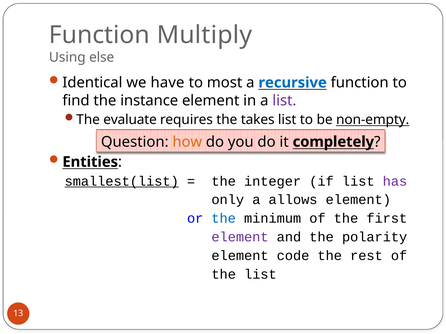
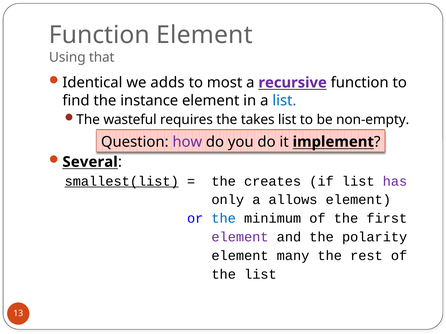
Function Multiply: Multiply -> Element (204, 35)
else: else -> that (102, 57)
have: have -> adds (167, 83)
recursive colour: blue -> purple (293, 83)
list colour: purple -> blue (284, 101)
evaluate: evaluate -> wasteful (130, 120)
non-empty underline: present -> none (373, 120)
how colour: orange -> purple (187, 142)
completely: completely -> implement (333, 142)
Entities: Entities -> Several (90, 162)
integer: integer -> creates (273, 181)
code: code -> many (293, 256)
